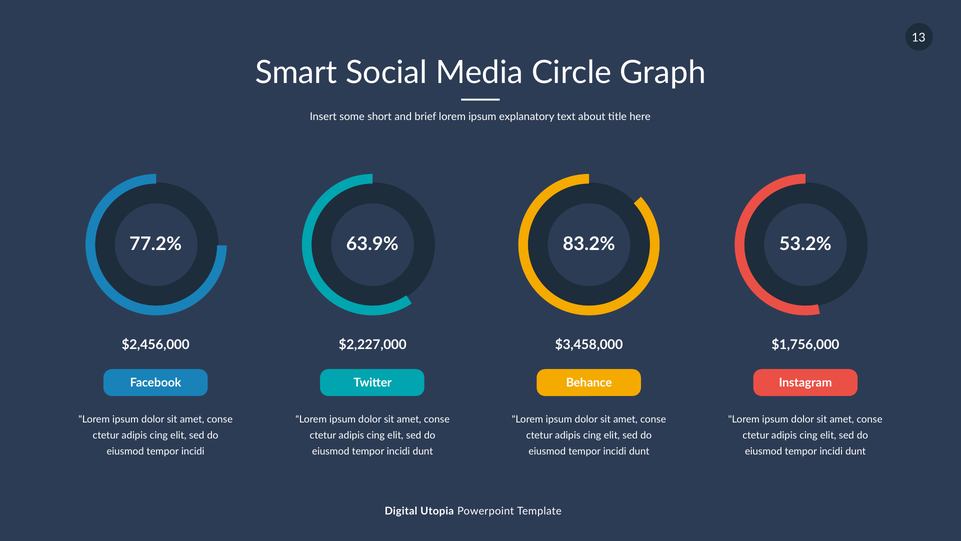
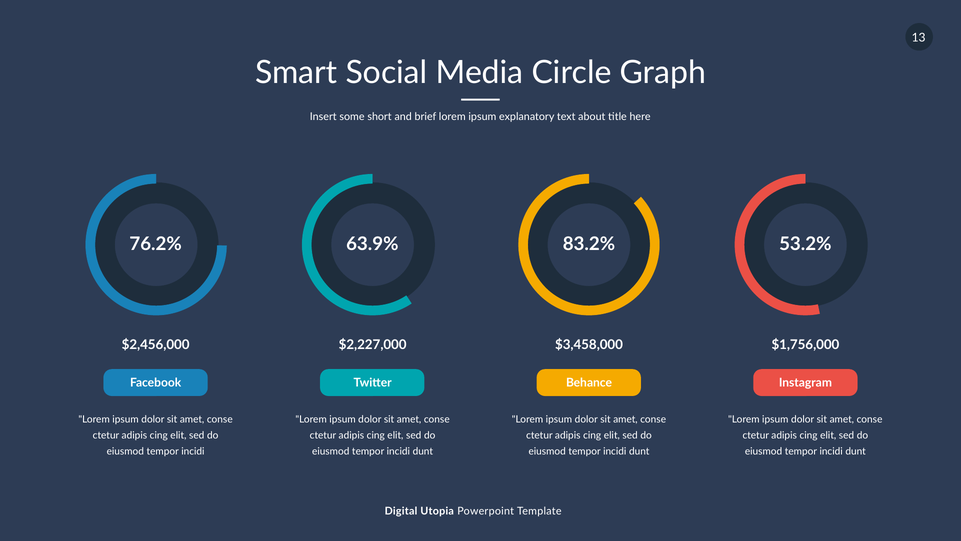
77.2%: 77.2% -> 76.2% (156, 244)
